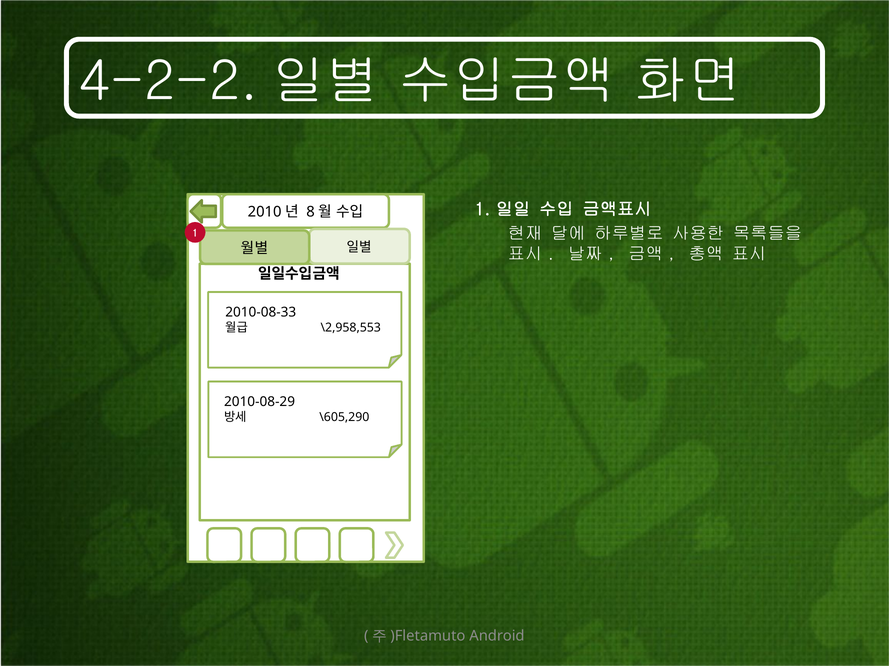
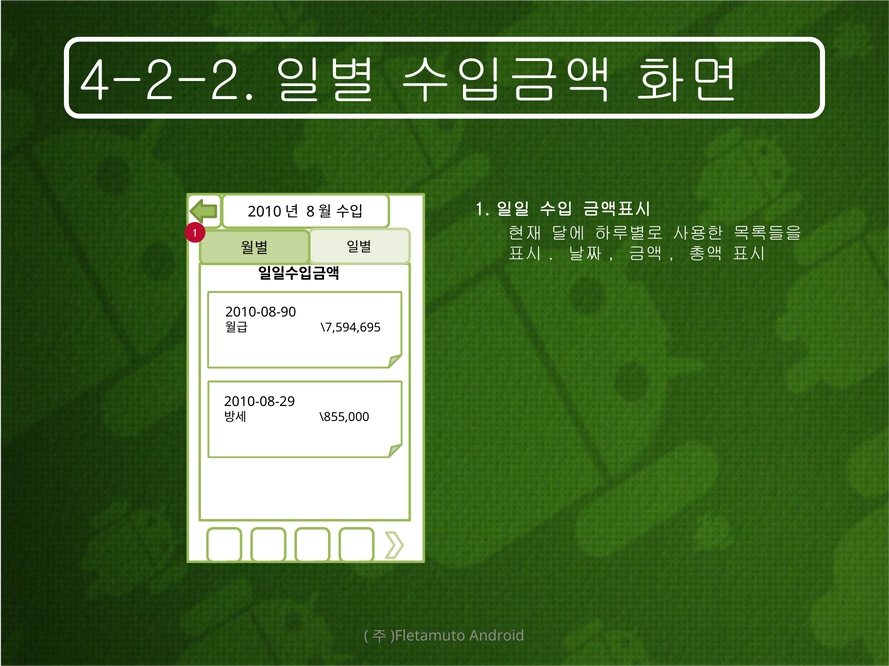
2010-08-33: 2010-08-33 -> 2010-08-90 (261, 313)
\2,958,553: \2,958,553 -> \7,594,695 (351, 328)
\605,290: \605,290 -> \855,000 (344, 418)
